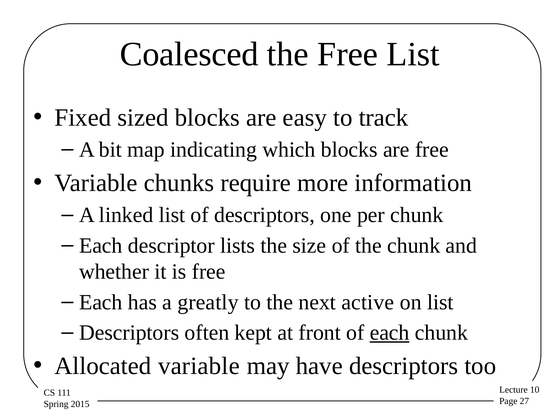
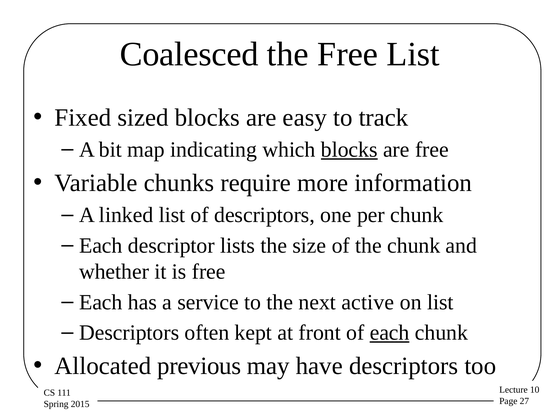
blocks underline: none -> present (349, 150)
greatly: greatly -> service (208, 302)
Allocated variable: variable -> previous (199, 366)
